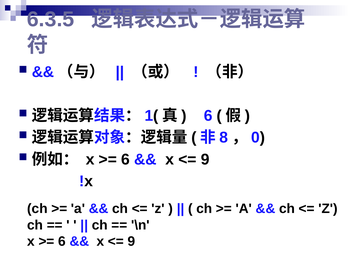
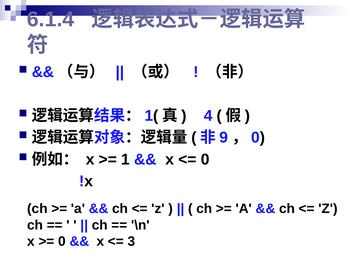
6.3.5: 6.3.5 -> 6.1.4 (51, 19)
6: 6 -> 4 (208, 115)
8: 8 -> 9 (224, 137)
6: 6 -> 1 (126, 159)
9: 9 -> 0 (205, 159)
6: 6 -> 0 (62, 241)
9: 9 -> 3 (131, 241)
